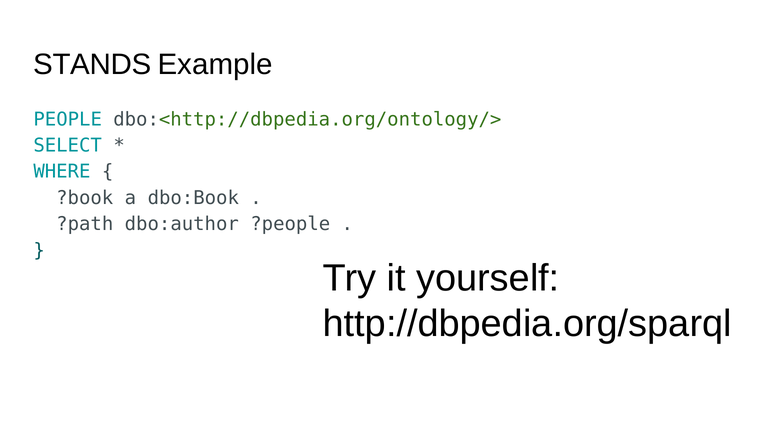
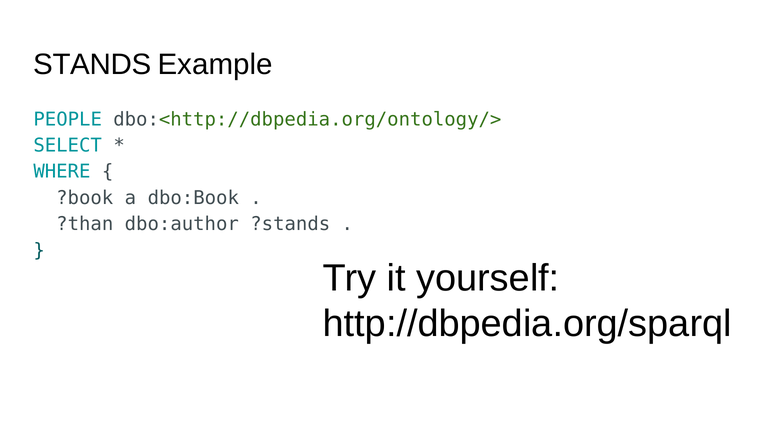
?path: ?path -> ?than (85, 224)
?people: ?people -> ?stands (290, 224)
